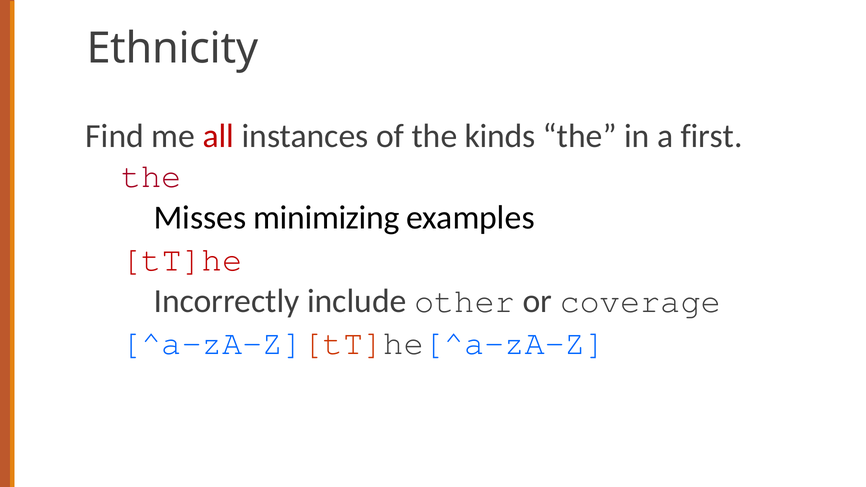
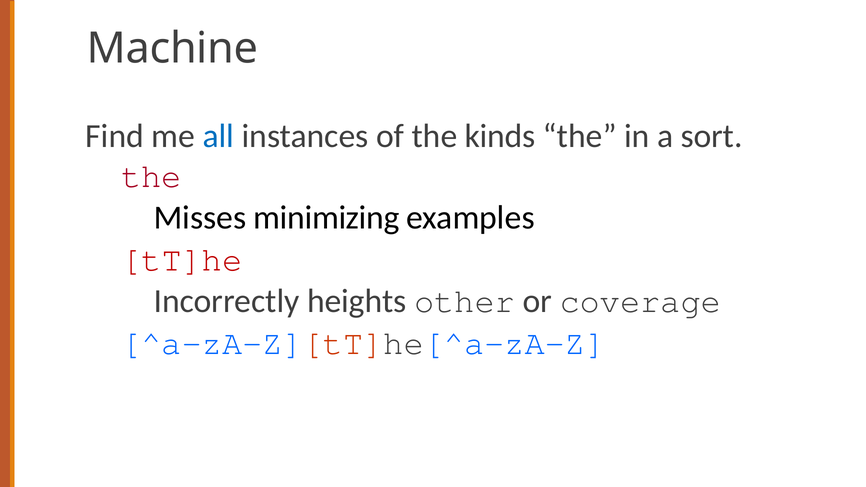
Ethnicity: Ethnicity -> Machine (172, 48)
all colour: red -> blue (218, 136)
first: first -> sort (712, 136)
include: include -> heights (357, 301)
